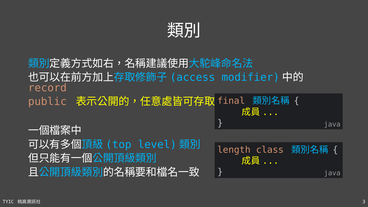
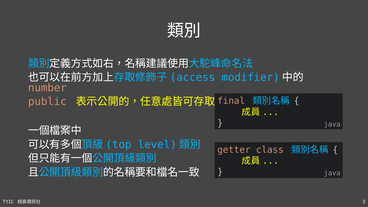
record: record -> number (47, 88)
length: length -> getter (234, 150)
